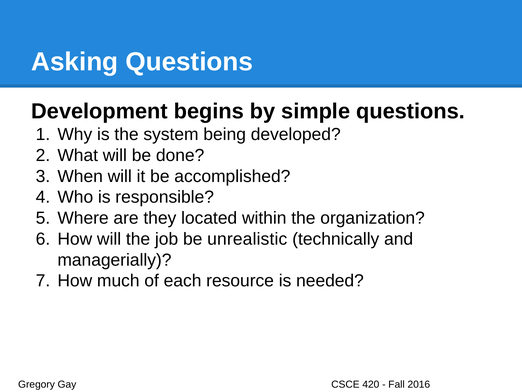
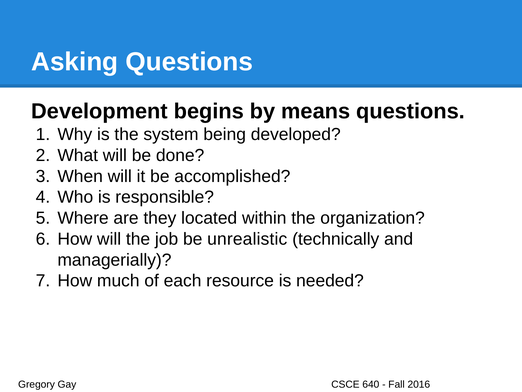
simple: simple -> means (316, 111)
420: 420 -> 640 (371, 384)
